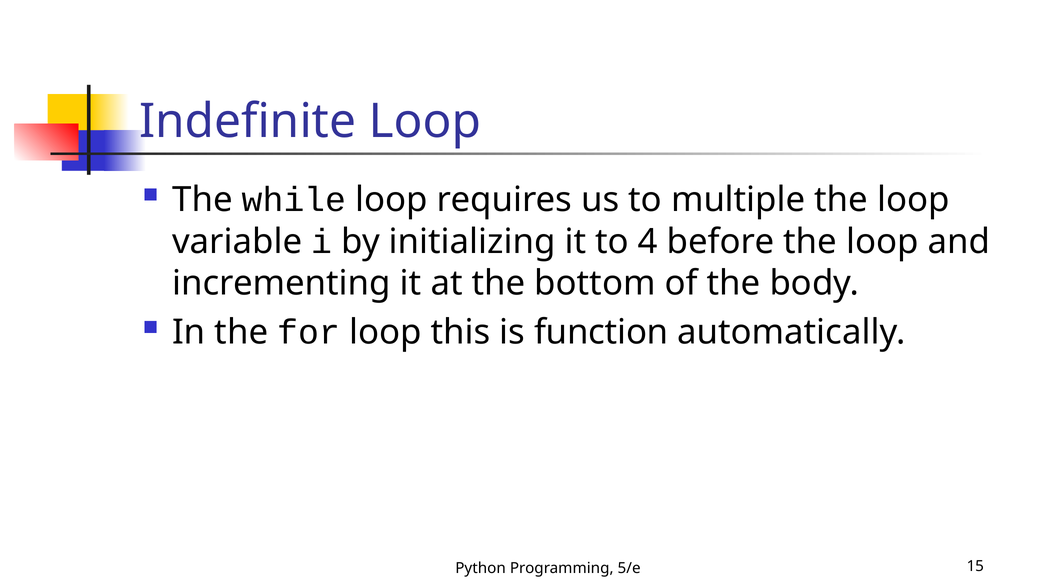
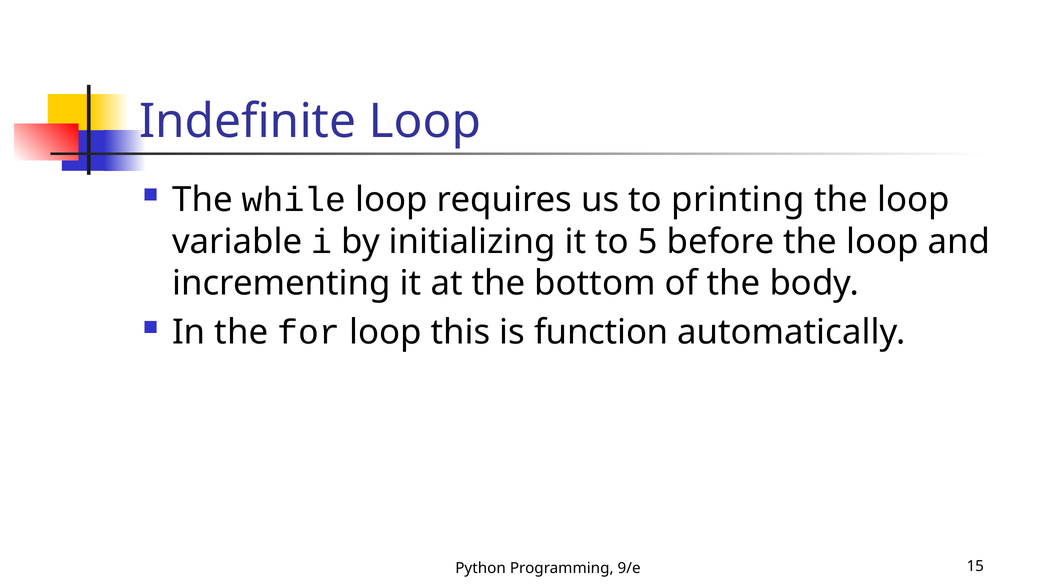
multiple: multiple -> printing (738, 200)
4: 4 -> 5 (648, 242)
5/e: 5/e -> 9/e (629, 569)
